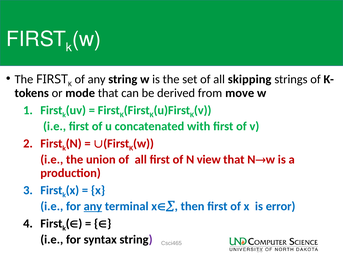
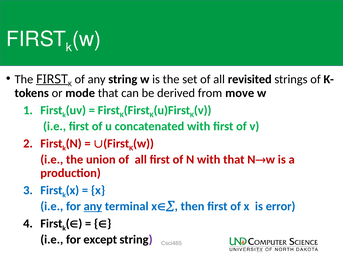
FIRST underline: none -> present (52, 79)
skipping: skipping -> revisited (250, 79)
N view: view -> with (209, 160)
syntax: syntax -> except (100, 240)
